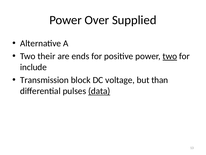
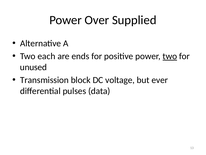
their: their -> each (46, 56)
include: include -> unused (33, 67)
than: than -> ever (160, 80)
data underline: present -> none (99, 91)
